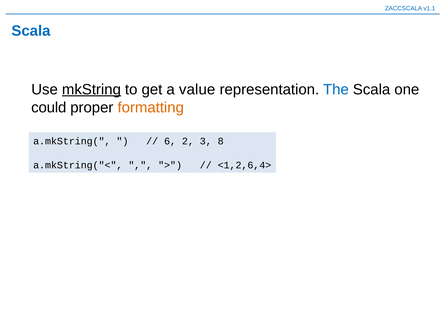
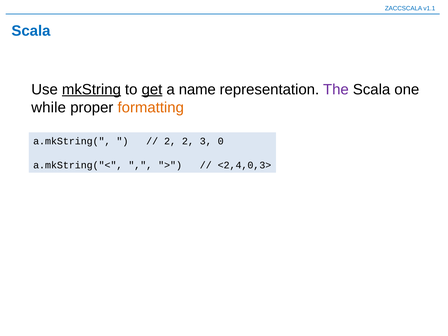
get underline: none -> present (152, 90)
value: value -> name (197, 90)
The colour: blue -> purple (336, 90)
could: could -> while (49, 107)
6: 6 -> 2 (170, 141)
8: 8 -> 0 (221, 141)
<1,2,6,4>: <1,2,6,4> -> <2,4,0,3> (244, 165)
